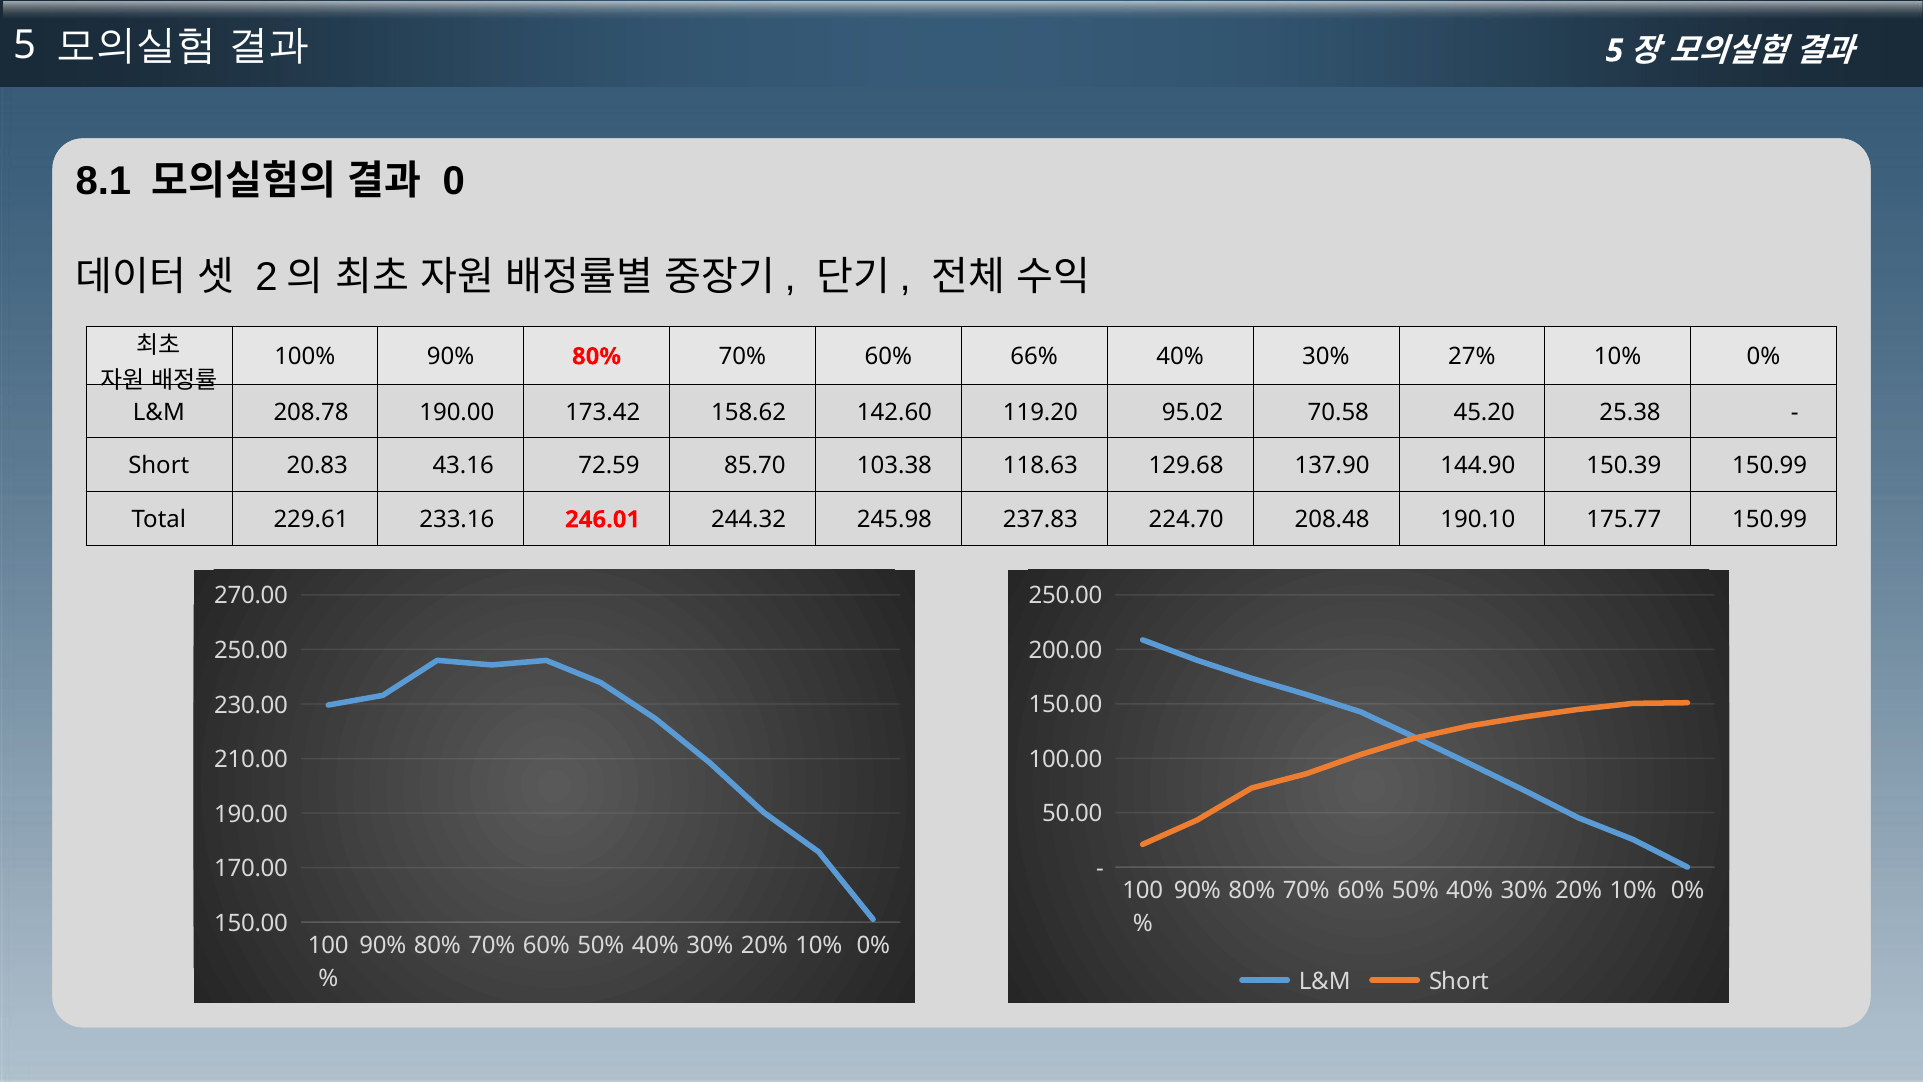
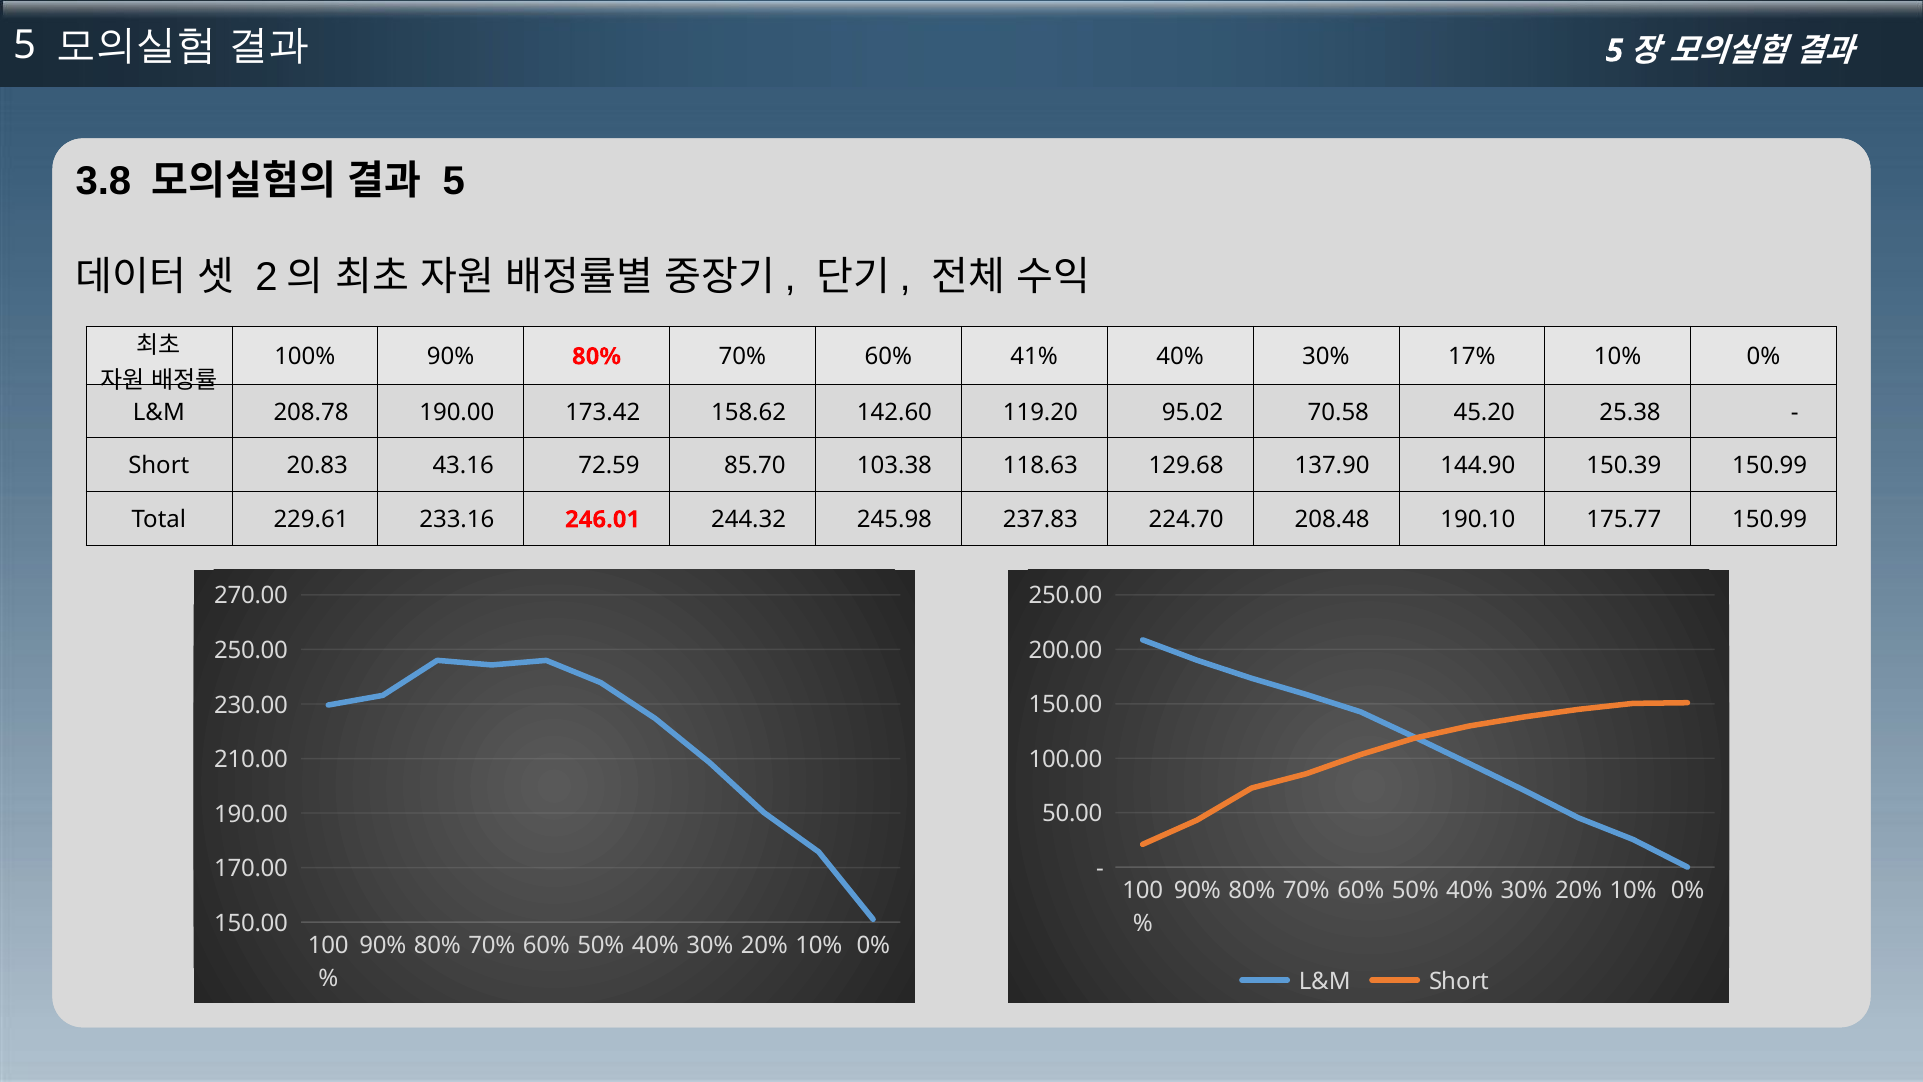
8.1: 8.1 -> 3.8 (103, 181)
0: 0 -> 5 (454, 181)
66%: 66% -> 41% (1034, 356)
27%: 27% -> 17% (1472, 356)
